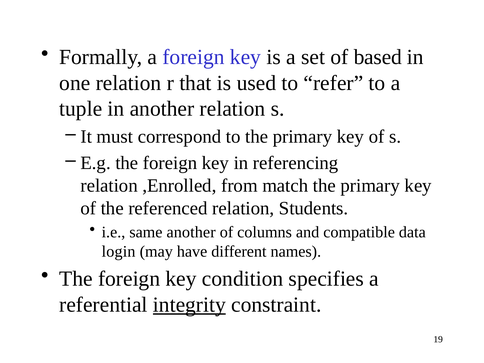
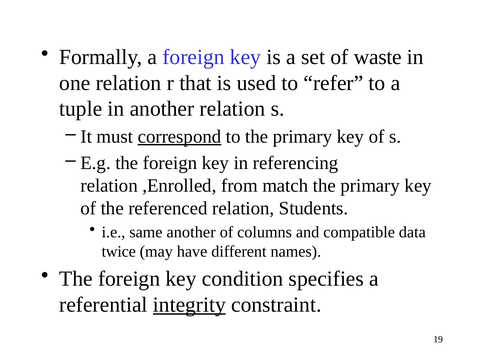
based: based -> waste (378, 57)
correspond underline: none -> present (179, 137)
login: login -> twice (119, 252)
